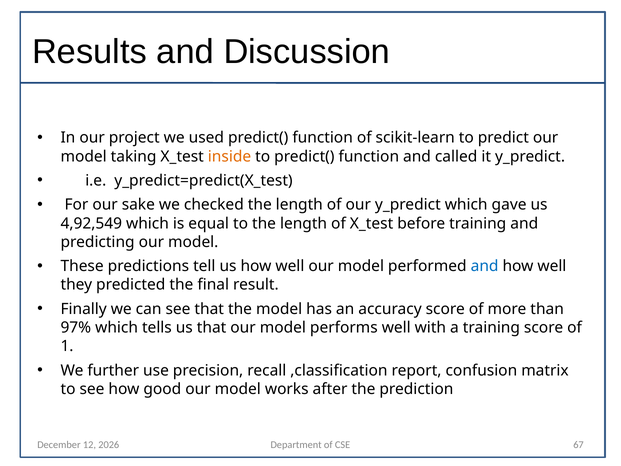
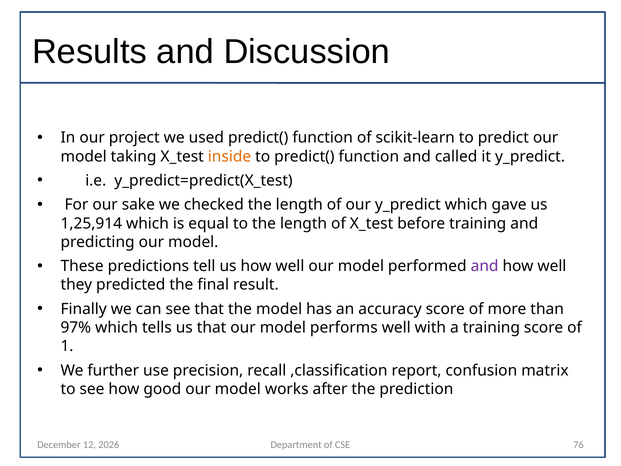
4,92,549: 4,92,549 -> 1,25,914 (91, 223)
and colour: blue -> purple (485, 266)
67: 67 -> 76 (578, 445)
